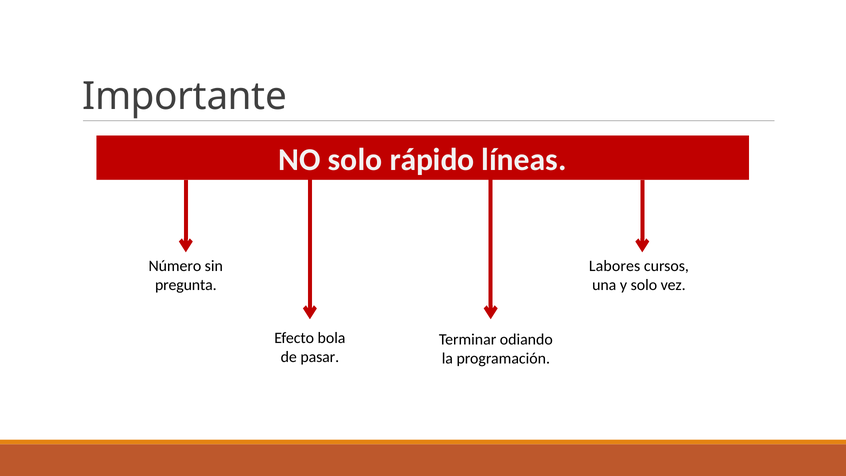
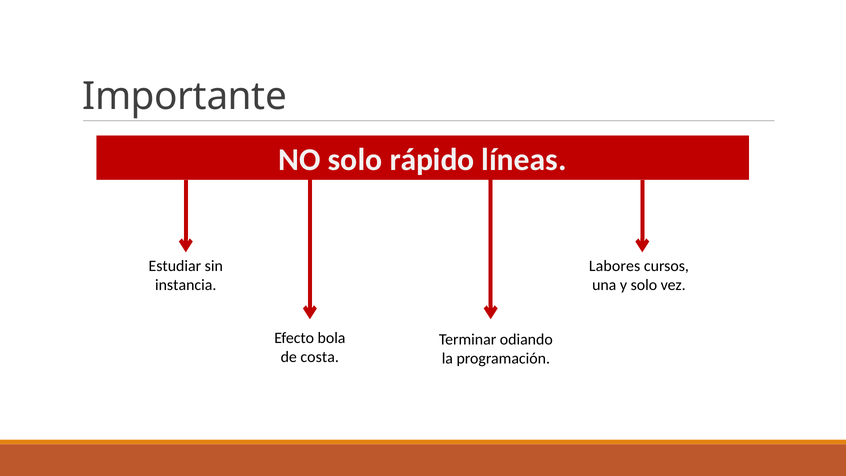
Número: Número -> Estudiar (175, 266)
pregunta: pregunta -> instancia (186, 285)
pasar: pasar -> costa (320, 357)
